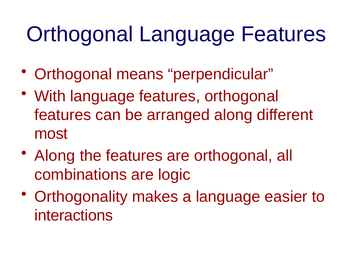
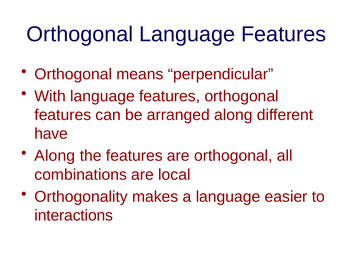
most: most -> have (51, 134)
logic: logic -> local (174, 174)
